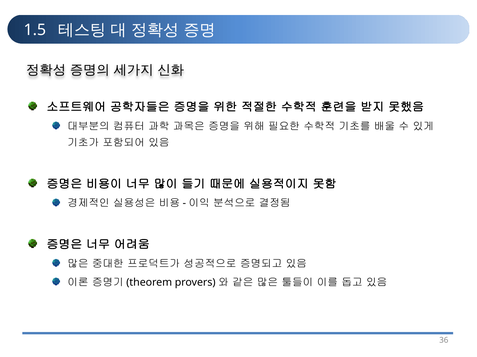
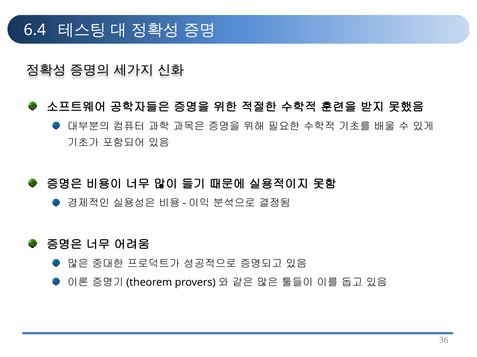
1.5: 1.5 -> 6.4 (35, 30)
